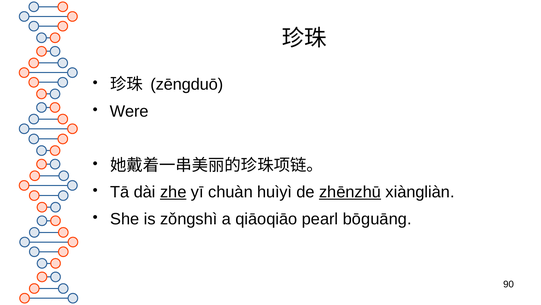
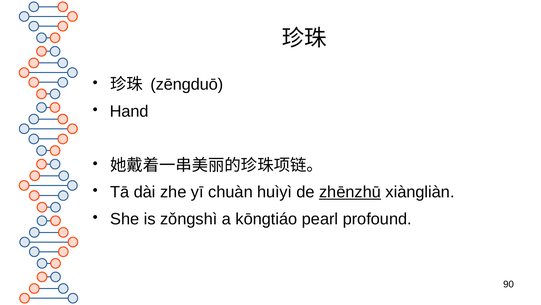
Were: Were -> Hand (129, 111)
zhe underline: present -> none (173, 192)
qiāoqiāo: qiāoqiāo -> kōngtiáo (266, 219)
bōguāng: bōguāng -> profound (377, 219)
